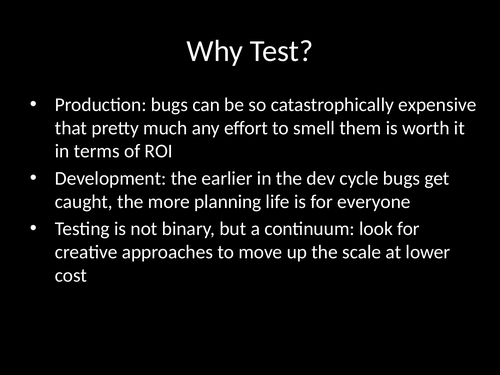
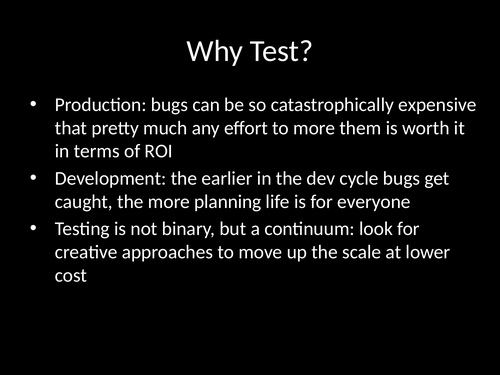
to smell: smell -> more (314, 128)
